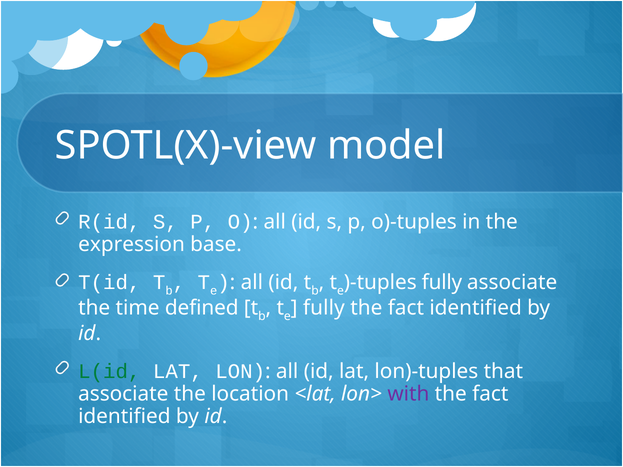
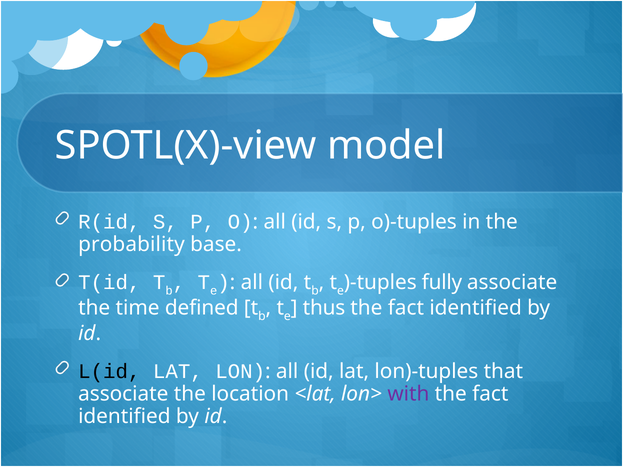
expression: expression -> probability (131, 245)
fully: fully -> thus (324, 308)
L(id colour: green -> black (109, 372)
